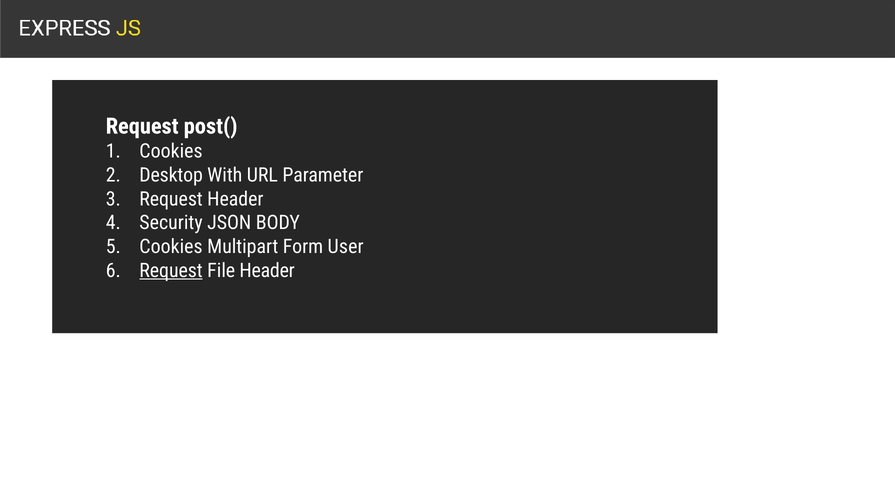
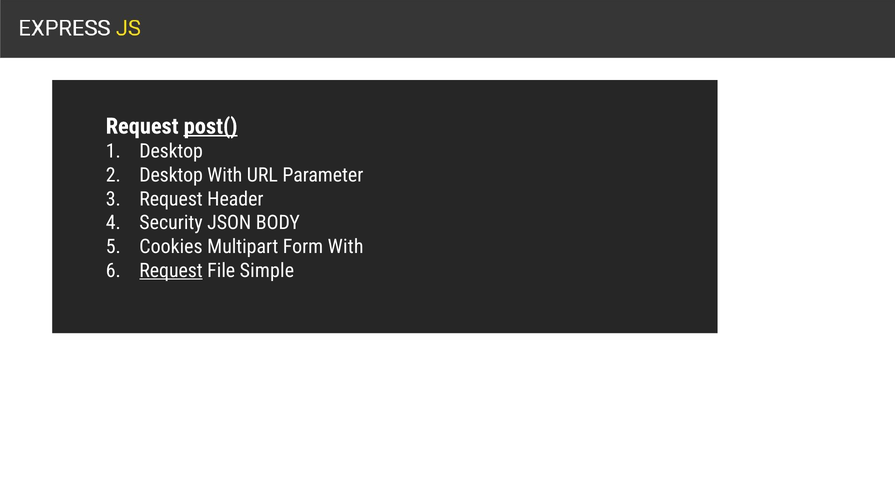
post( underline: none -> present (211, 126)
Cookies: Cookies -> Desktop (171, 152)
Form User: User -> With (346, 247)
File Header: Header -> Simple (267, 271)
